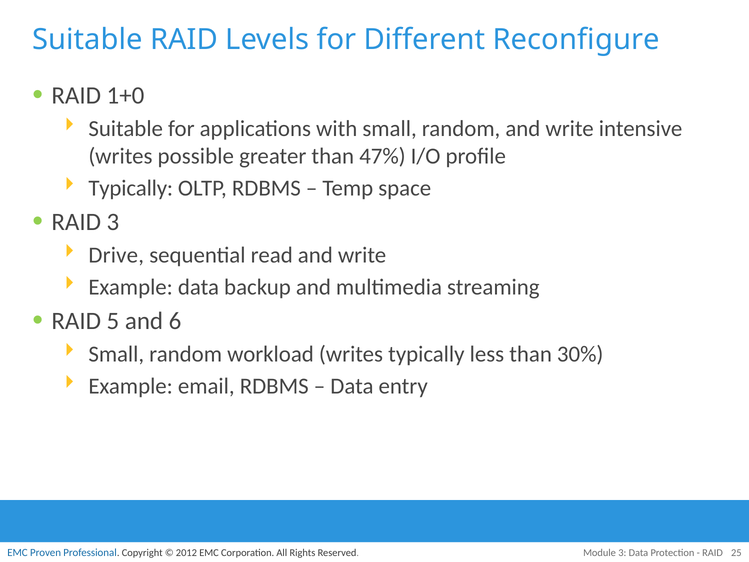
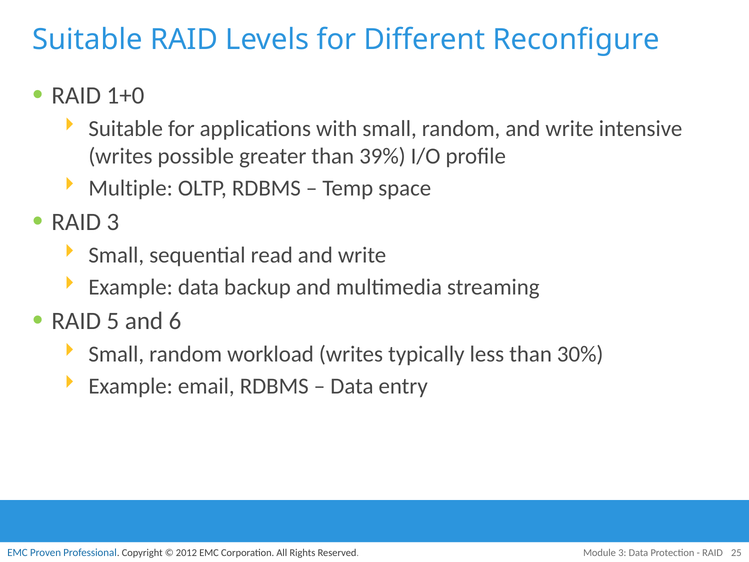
47%: 47% -> 39% (382, 156)
Typically: Typically -> Multiple (131, 188)
Drive: Drive -> Small (116, 255)
